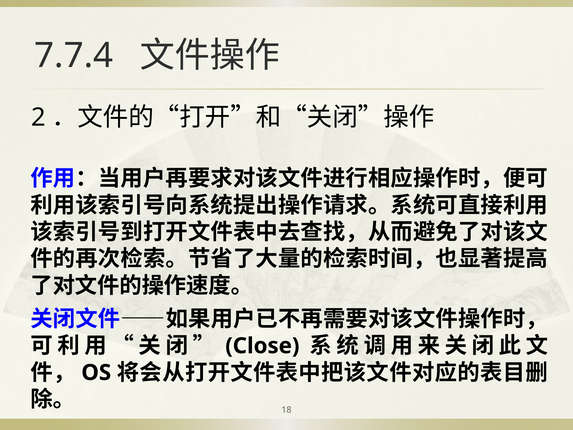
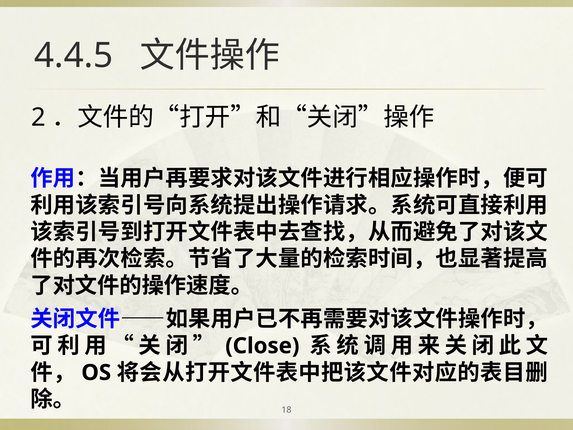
7.7.4: 7.7.4 -> 4.4.5 (74, 55)
